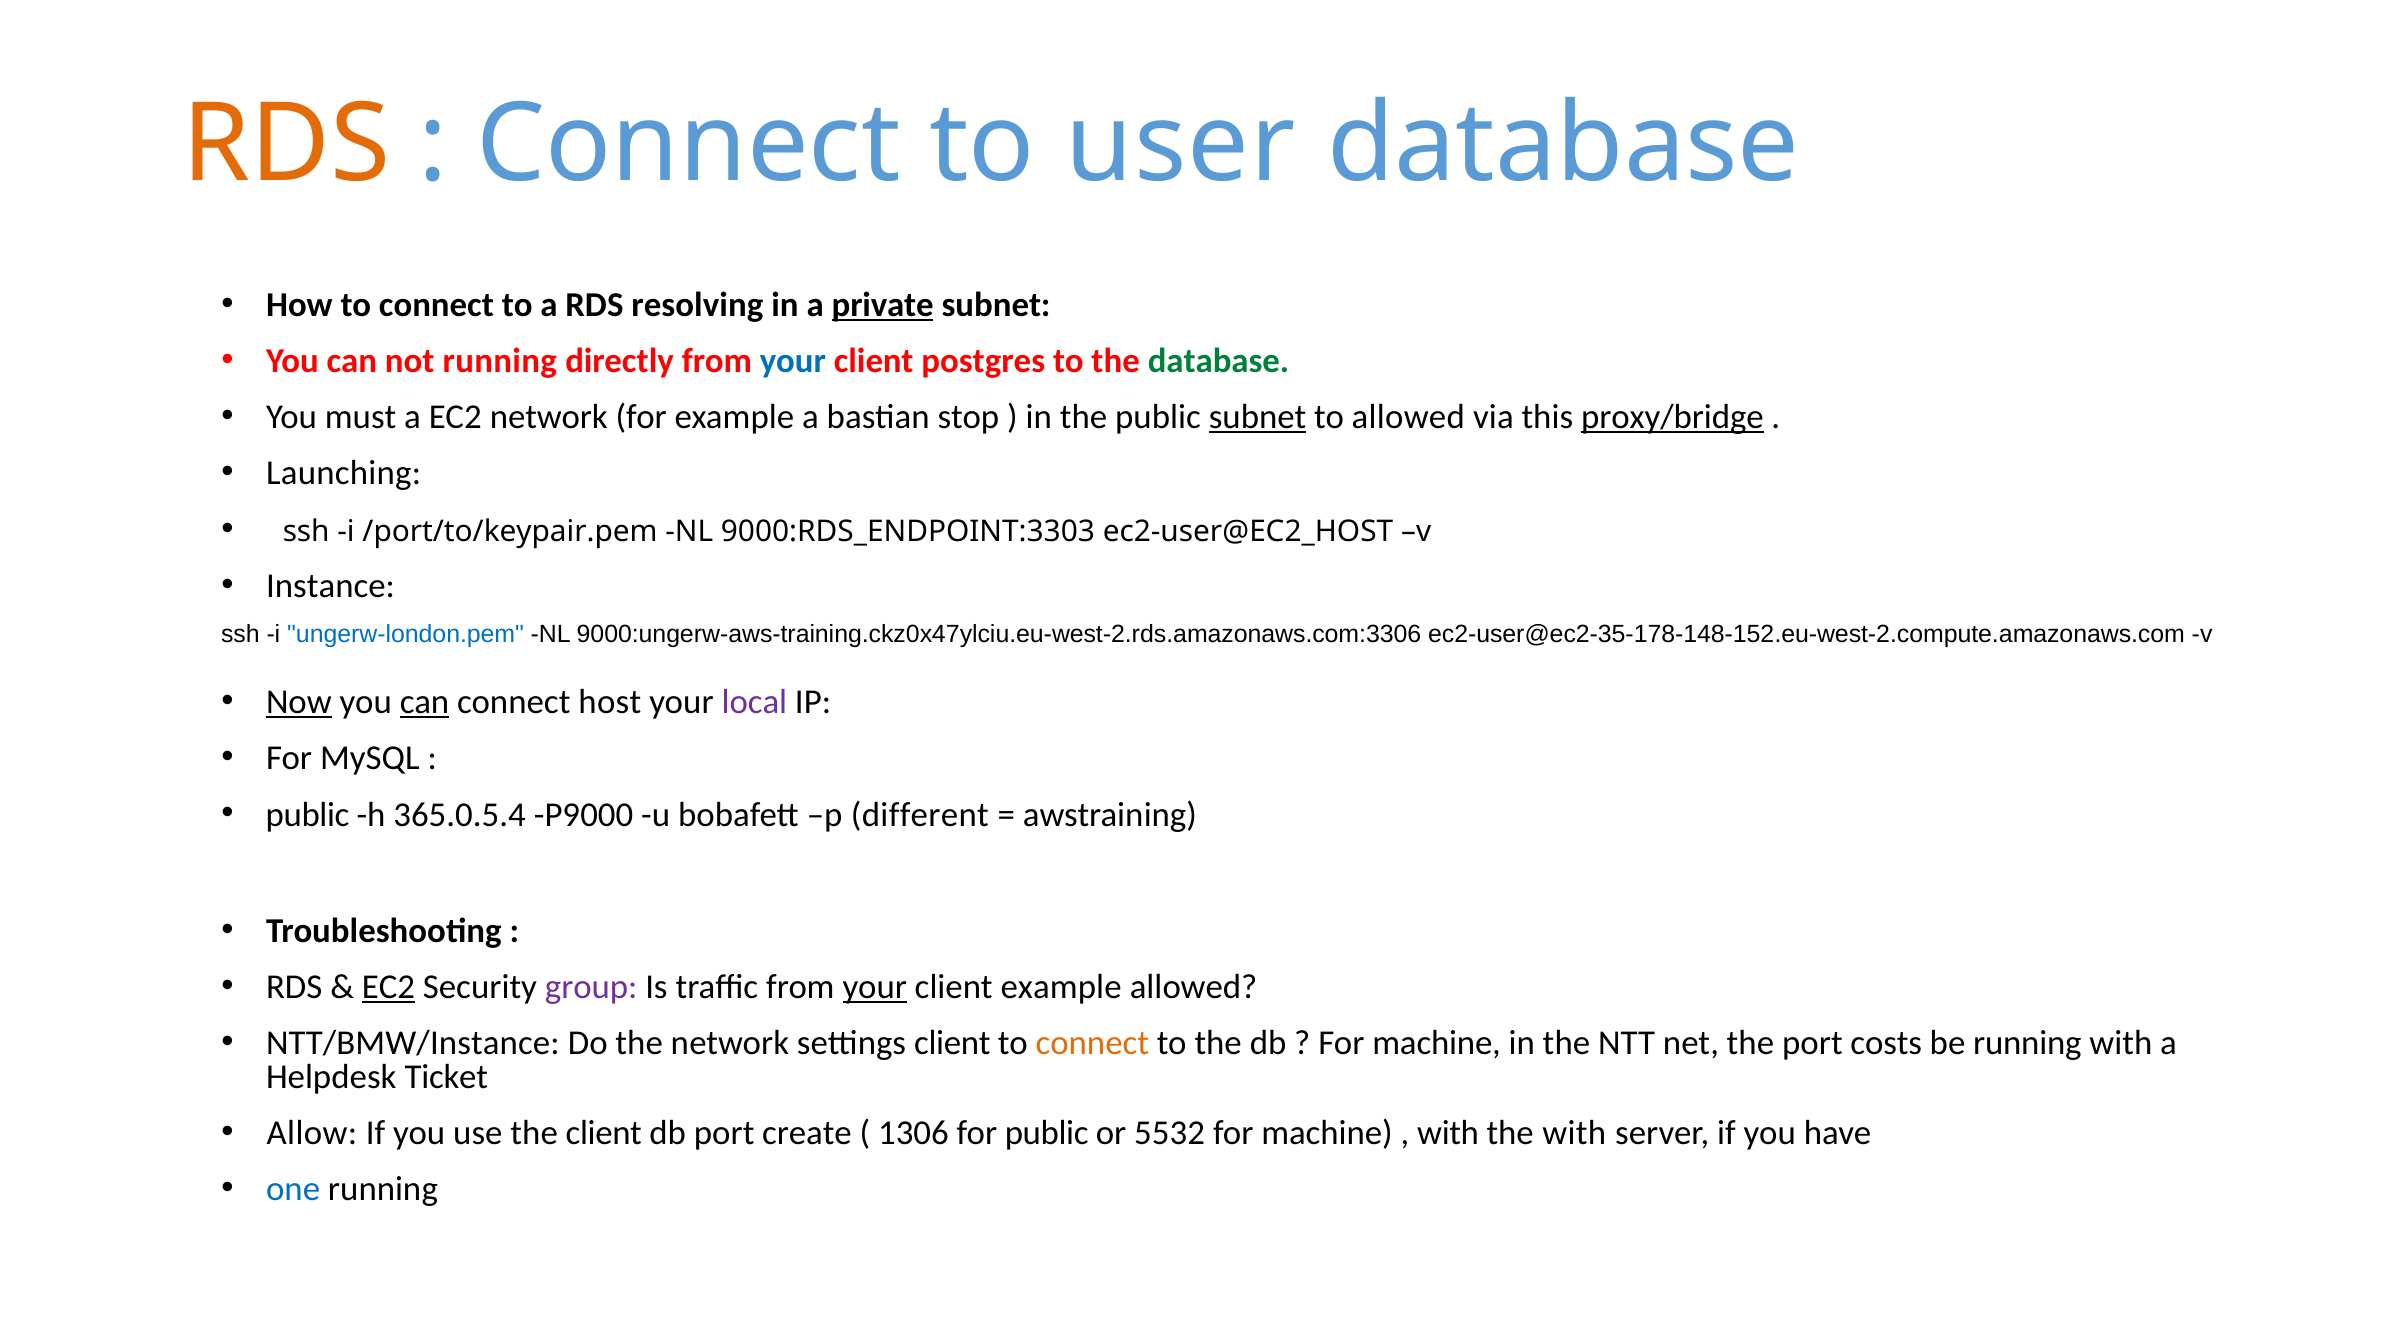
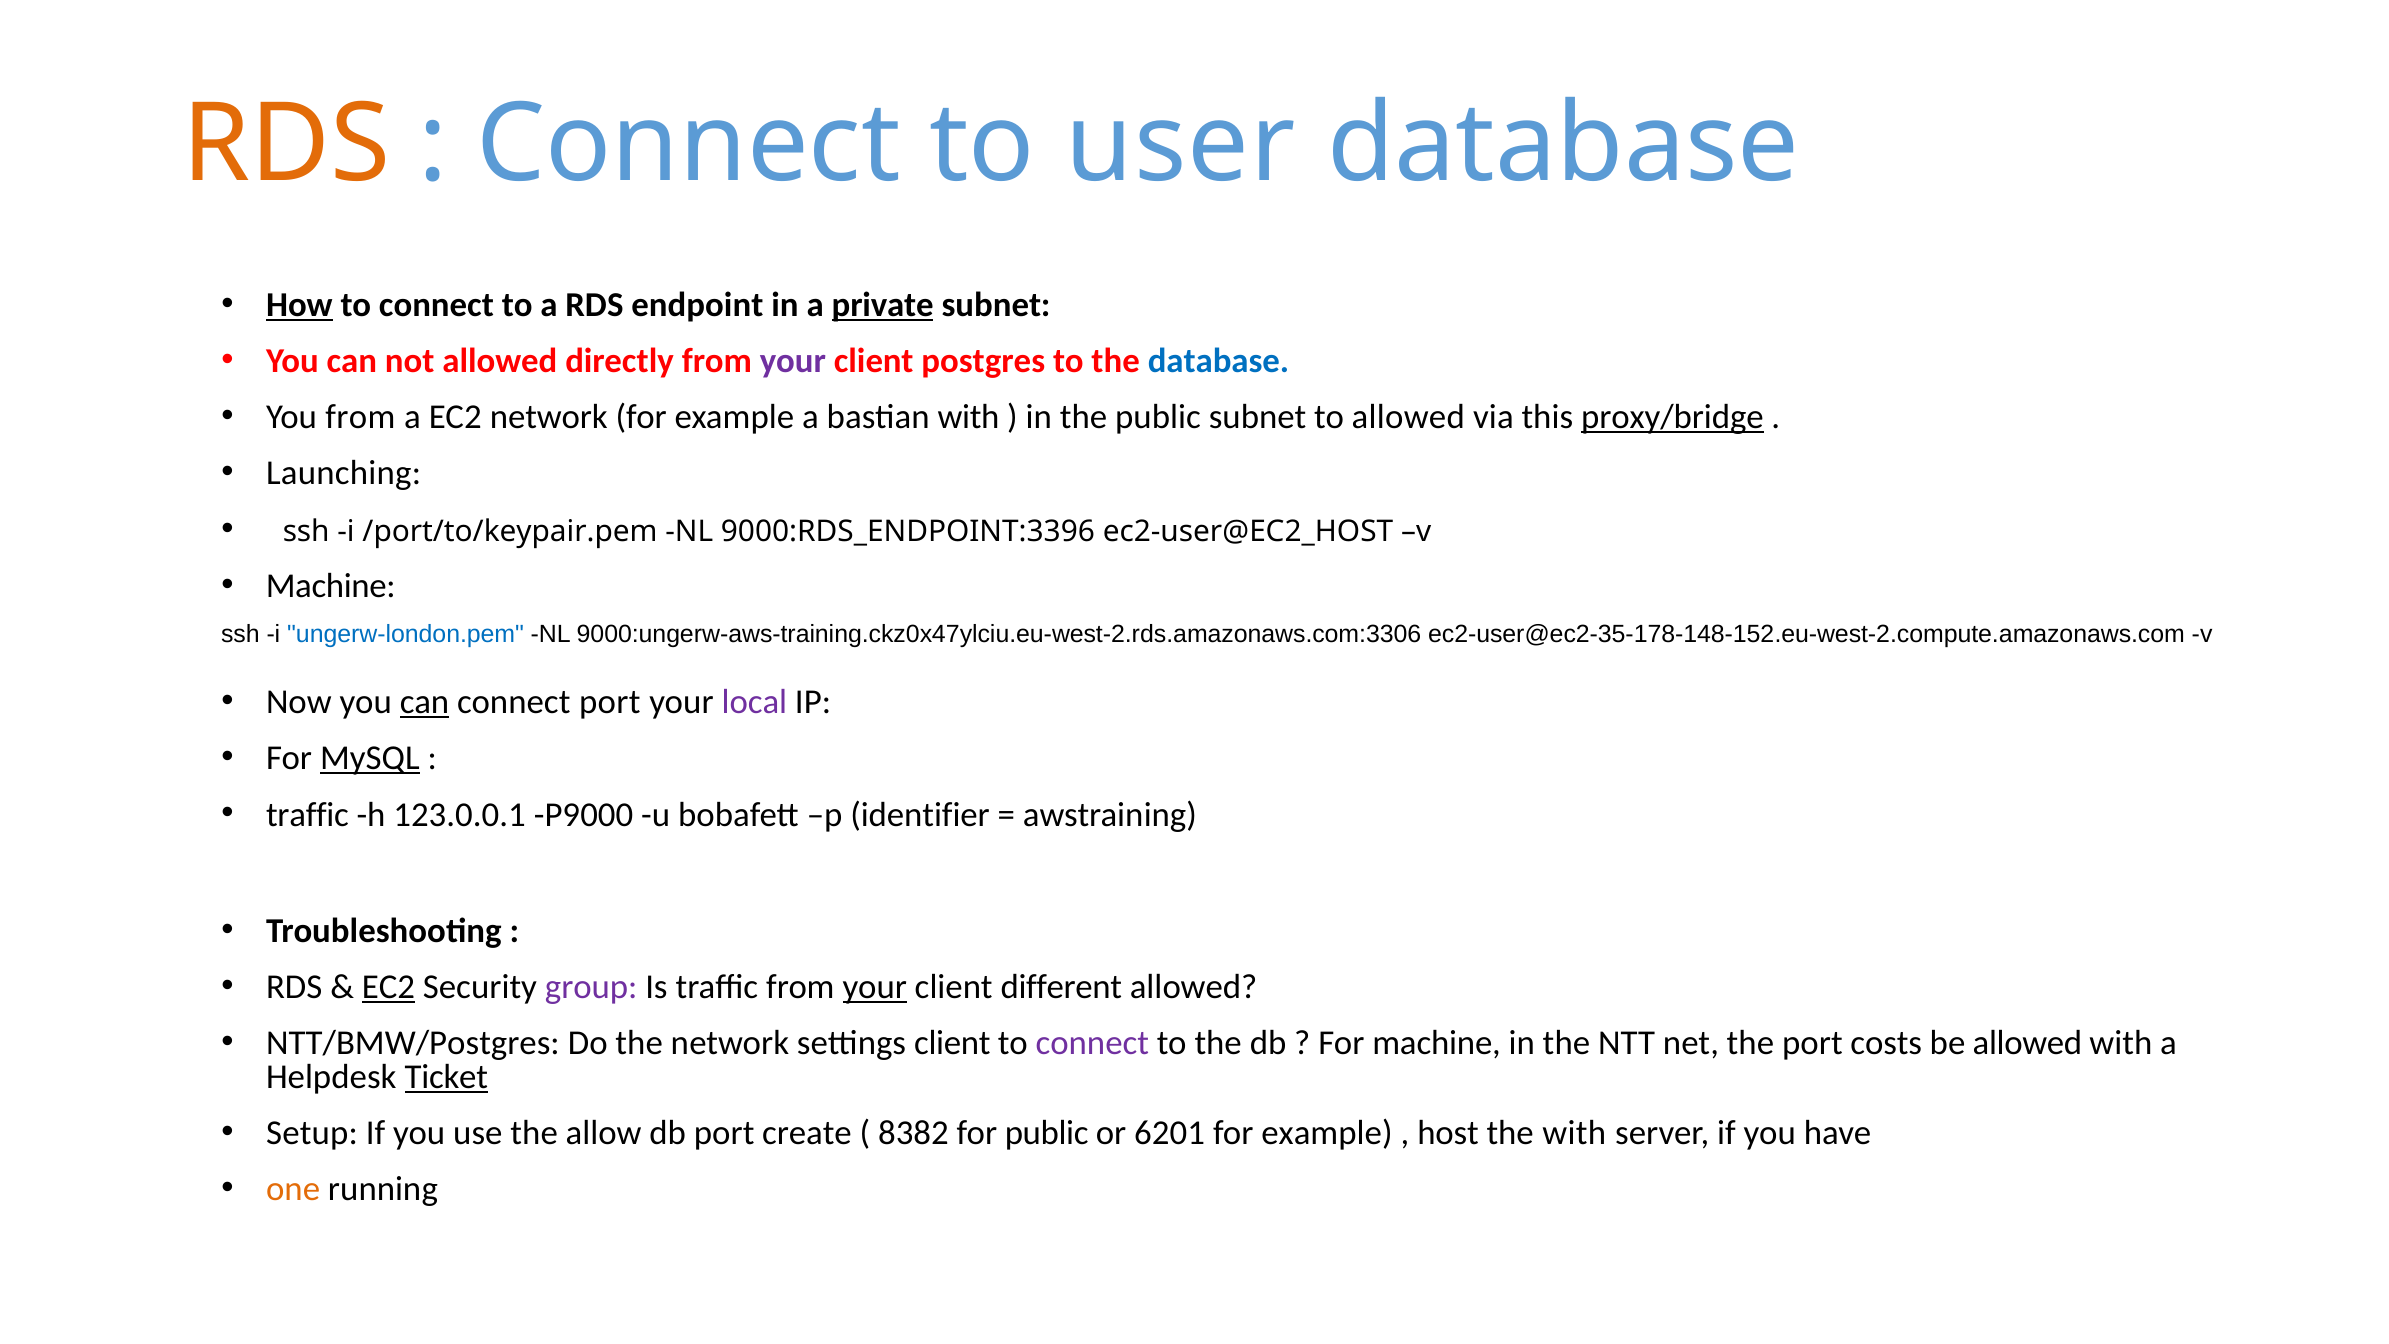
How underline: none -> present (299, 305)
resolving: resolving -> endpoint (697, 305)
not running: running -> allowed (500, 361)
your colour: blue -> purple (793, 361)
database colour: green -> blue (1219, 361)
You must: must -> from (360, 417)
bastian stop: stop -> with (969, 417)
subnet underline: present -> none (1258, 417)
9000:RDS_ENDPOINT:3303: 9000:RDS_ENDPOINT:3303 -> 9000:RDS_ENDPOINT:3396 (908, 532)
Instance: Instance -> Machine (331, 586)
Now underline: present -> none (299, 702)
connect host: host -> port (610, 702)
MySQL underline: none -> present (370, 758)
public: public -> traffic (308, 814)
365.0.5.4: 365.0.5.4 -> 123.0.0.1 (460, 814)
different: different -> identifier (920, 814)
client example: example -> different (1061, 987)
NTT/BMW/Instance: NTT/BMW/Instance -> NTT/BMW/Postgres (413, 1043)
connect colour: orange -> purple (1092, 1043)
be running: running -> allowed (2027, 1043)
Ticket underline: none -> present (446, 1077)
Allow: Allow -> Setup (312, 1133)
the client: client -> allow (604, 1133)
1306: 1306 -> 8382 (913, 1133)
5532: 5532 -> 6201 (1170, 1133)
machine: machine -> example (1327, 1133)
with: with -> host (1448, 1133)
one colour: blue -> orange (293, 1189)
